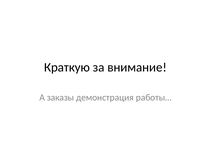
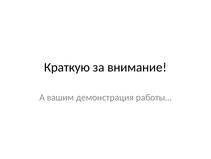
заказы: заказы -> вашим (60, 97)
